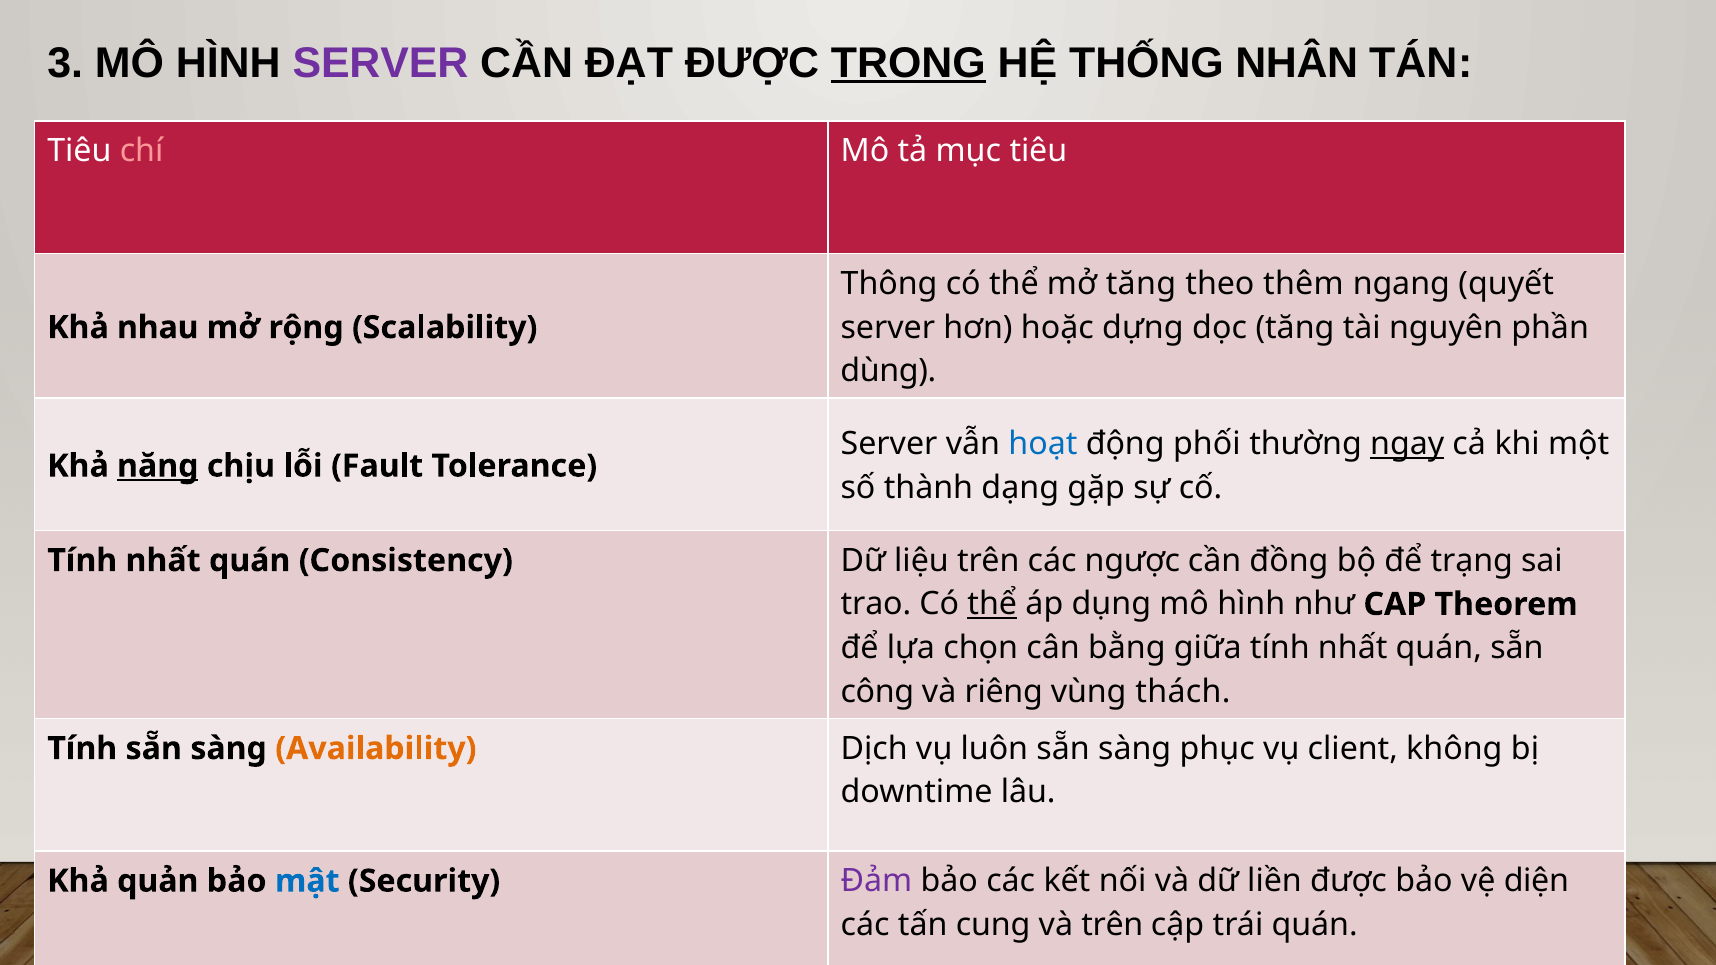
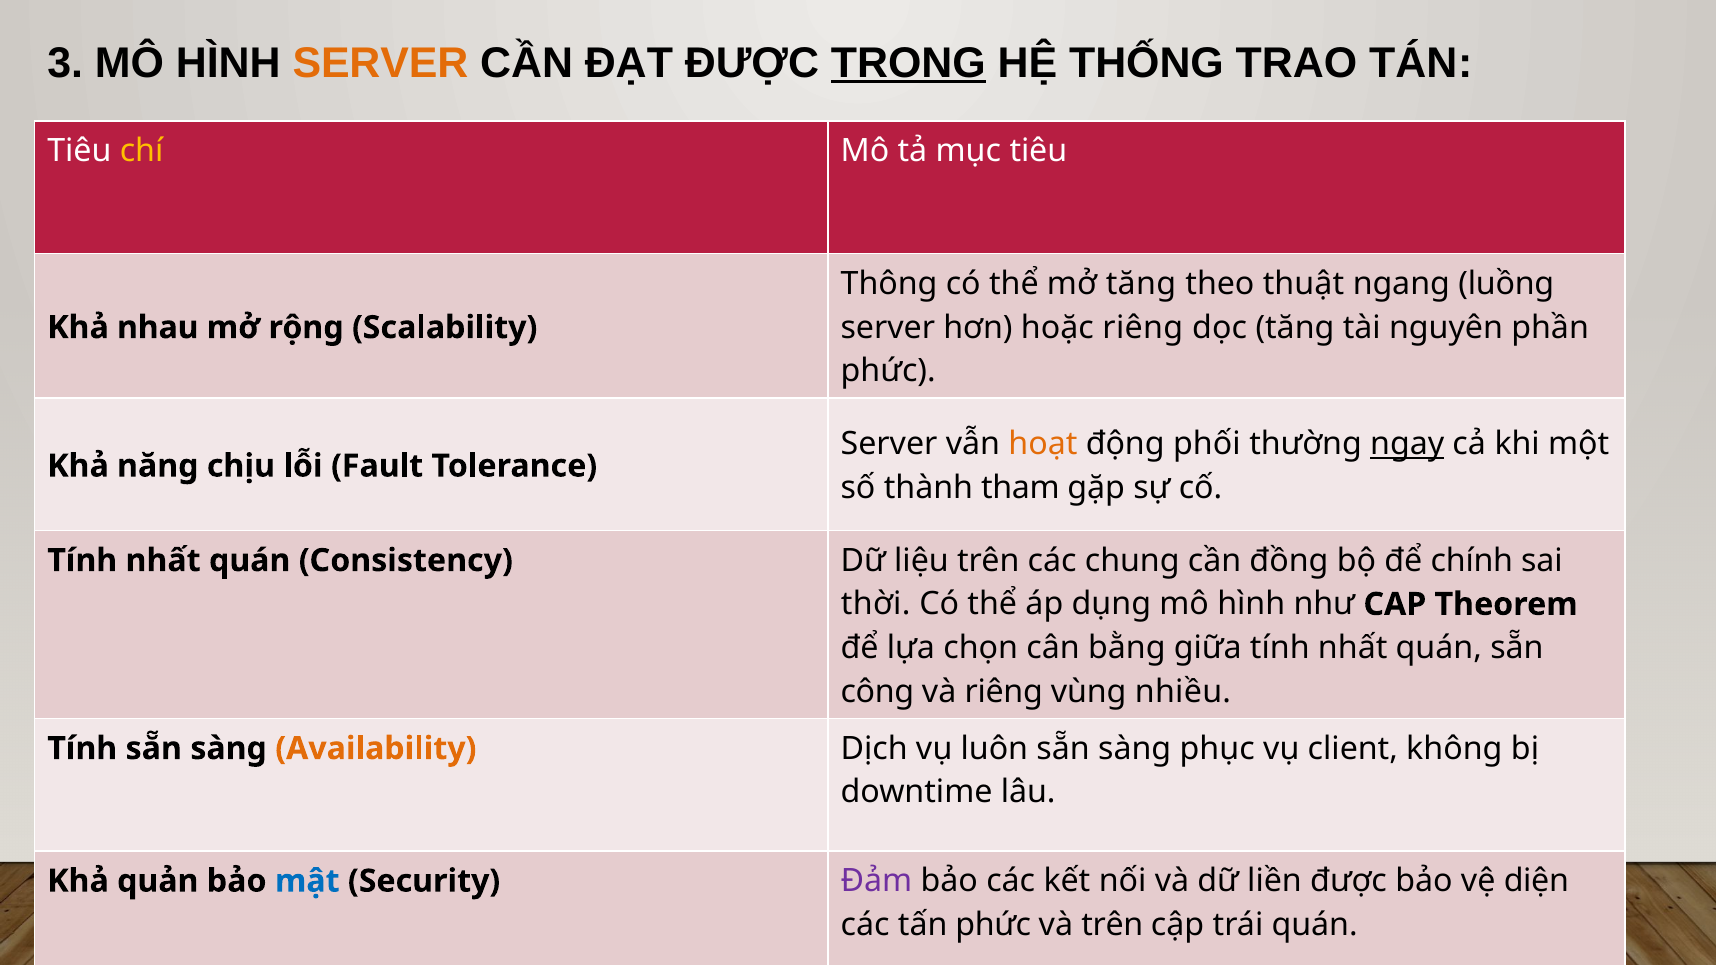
SERVER colour: purple -> orange (380, 63)
NHÂN: NHÂN -> TRAO (1297, 63)
chí colour: pink -> yellow (142, 151)
thêm: thêm -> thuật (1304, 284)
quyết: quyết -> luồng (1506, 284)
hoặc dựng: dựng -> riêng (1143, 328)
dùng: dùng -> phức (888, 371)
hoạt colour: blue -> orange (1043, 444)
năng underline: present -> none (158, 466)
dạng: dạng -> tham (1020, 488)
ngược: ngược -> chung (1132, 561)
trạng: trạng -> chính (1472, 561)
trao: trao -> thời (876, 604)
thể underline: present -> none (992, 604)
thách: thách -> nhiều (1183, 692)
tấn cung: cung -> phức (993, 925)
